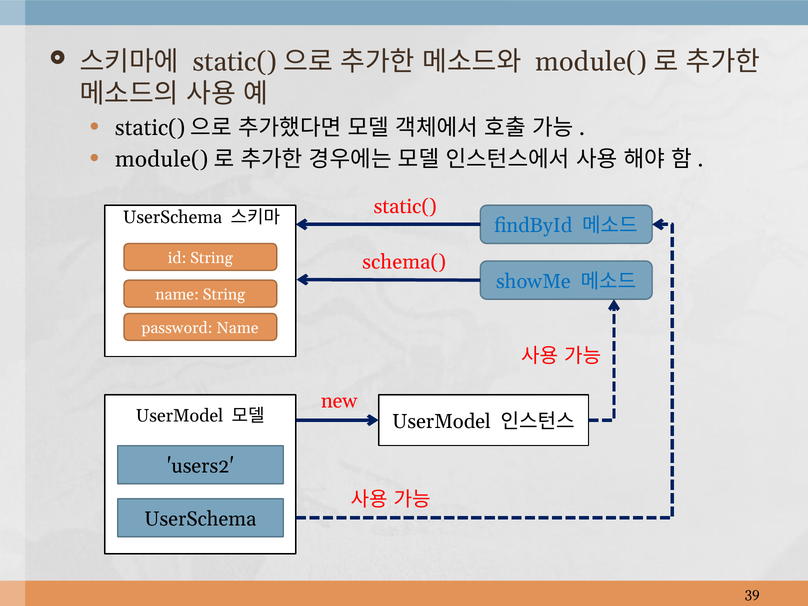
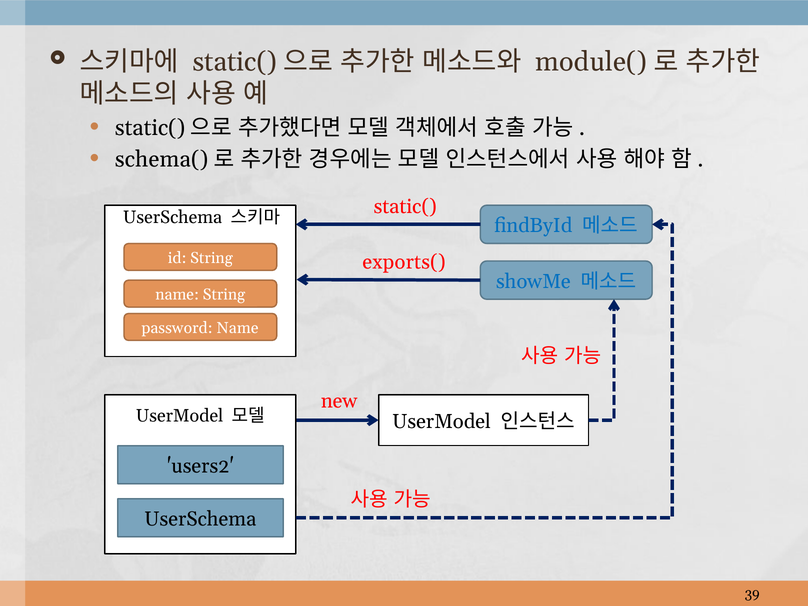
module(: module( -> schema( (162, 159)
schema(: schema( -> exports( (404, 262)
